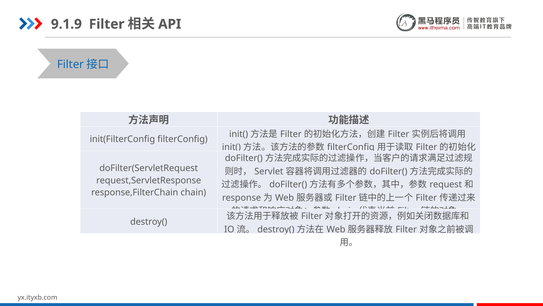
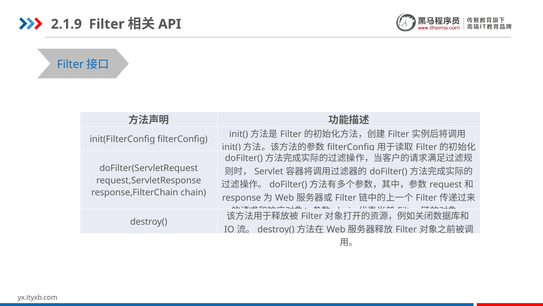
9.1.9: 9.1.9 -> 2.1.9 (66, 24)
